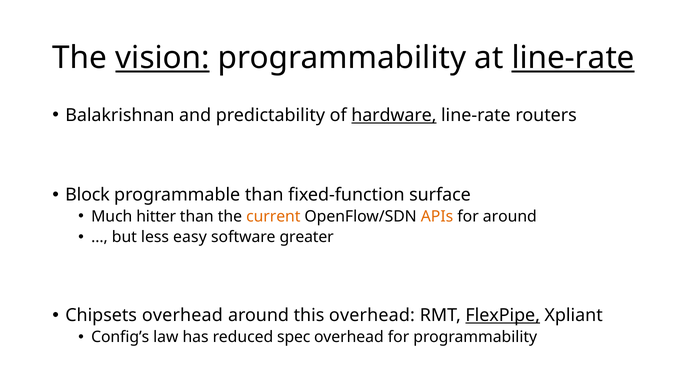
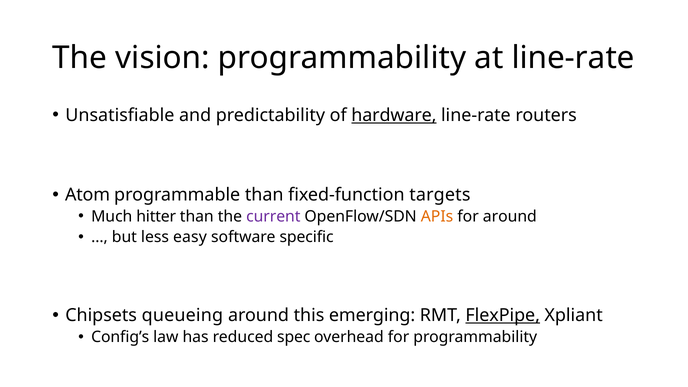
vision underline: present -> none (163, 58)
line-rate underline: present -> none (573, 58)
Balakrishnan: Balakrishnan -> Unsatisfiable (120, 115)
Block: Block -> Atom (88, 195)
surface: surface -> targets (440, 195)
current colour: orange -> purple (273, 216)
greater: greater -> specific (307, 237)
Chipsets overhead: overhead -> queueing (182, 315)
this overhead: overhead -> emerging (372, 315)
